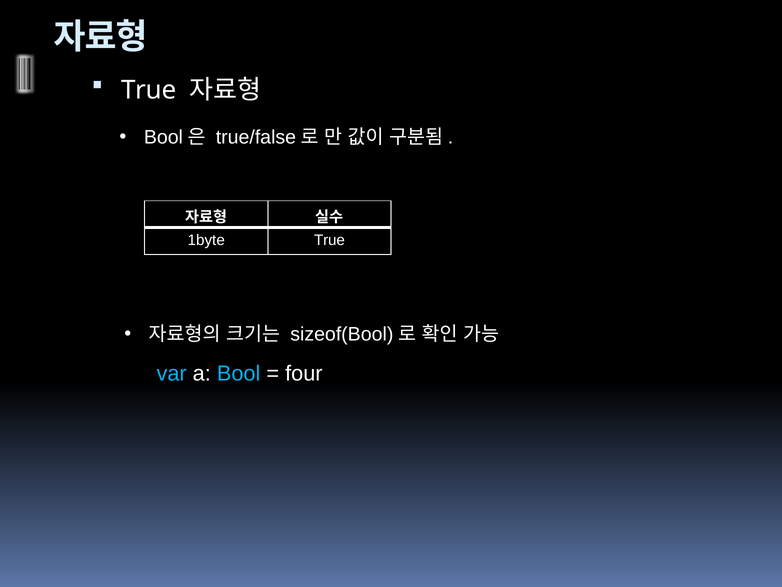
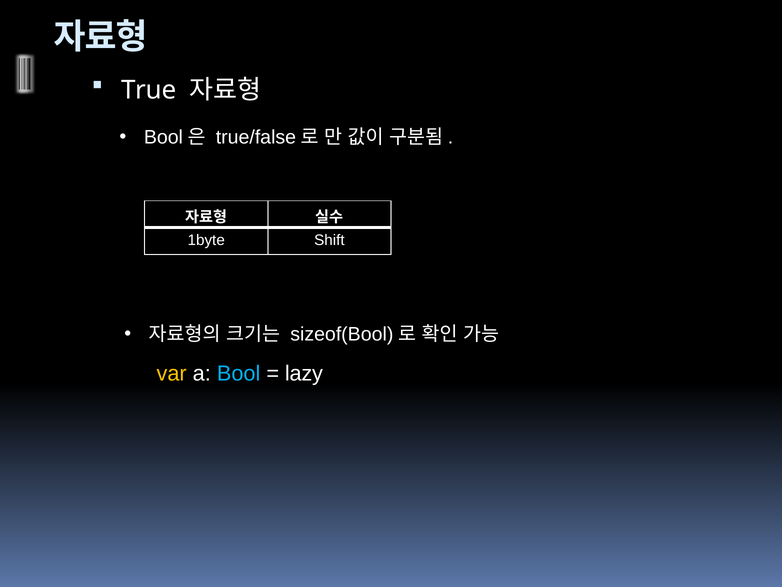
1byte True: True -> Shift (329, 240)
var colour: light blue -> yellow (172, 373)
four: four -> lazy (304, 373)
